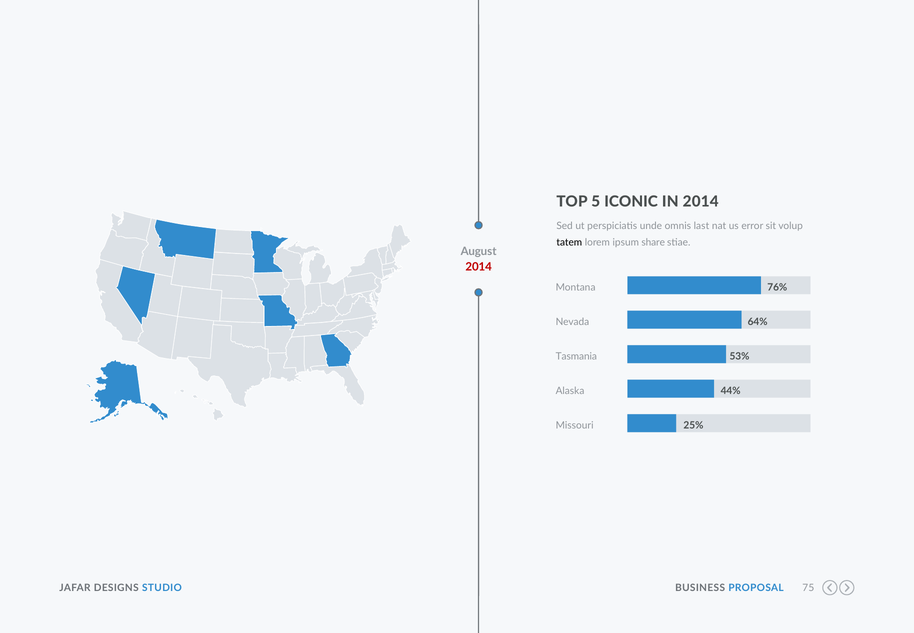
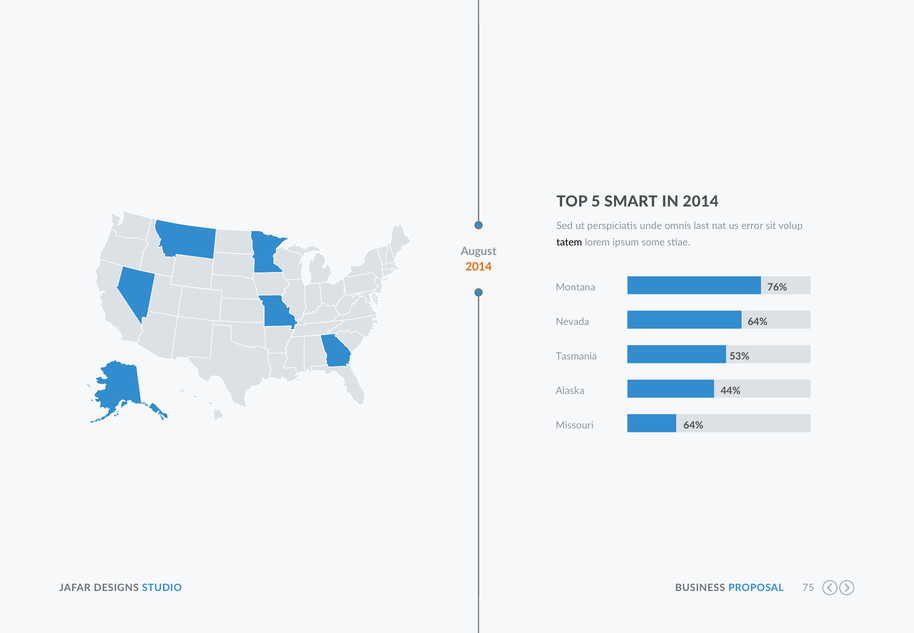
ICONIC: ICONIC -> SMART (631, 202)
share: share -> some (653, 242)
2014 colour: red -> orange (479, 267)
Missouri 25%: 25% -> 64% (693, 425)
